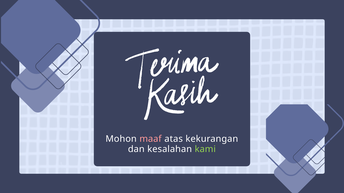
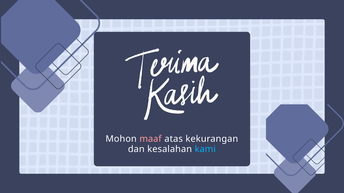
kami colour: light green -> light blue (205, 149)
